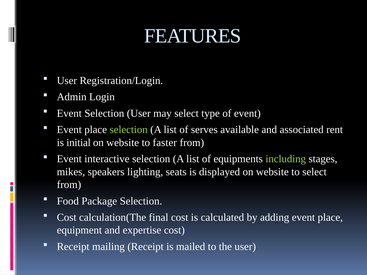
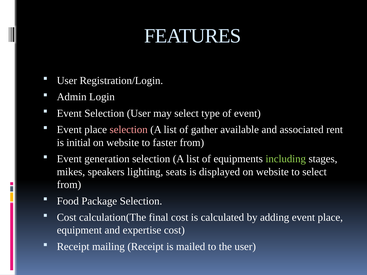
selection colour: light green -> pink (129, 130)
serves: serves -> gather (204, 130)
interactive: interactive -> generation (107, 159)
